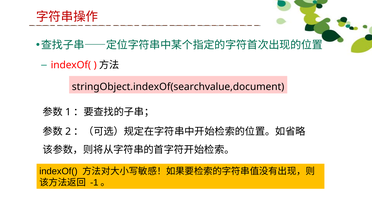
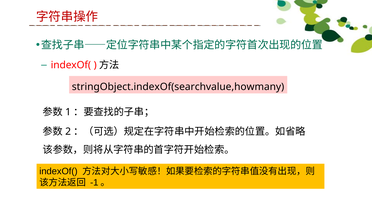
stringObject.indexOf(searchvalue,document: stringObject.indexOf(searchvalue,document -> stringObject.indexOf(searchvalue,howmany (178, 87)
